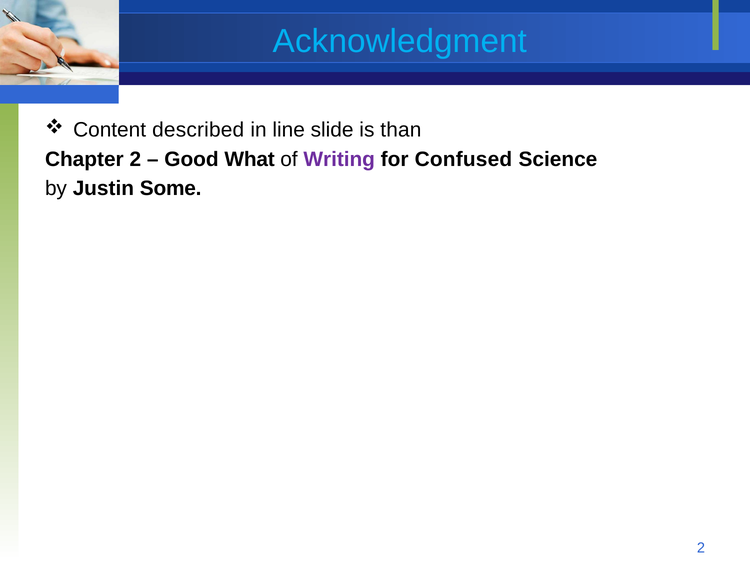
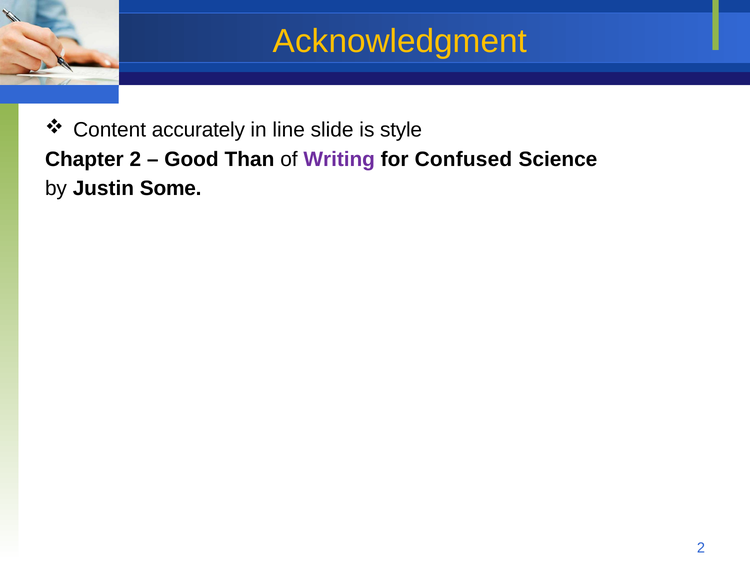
Acknowledgment colour: light blue -> yellow (400, 41)
described: described -> accurately (198, 130)
than: than -> style (401, 130)
What: What -> Than (249, 159)
